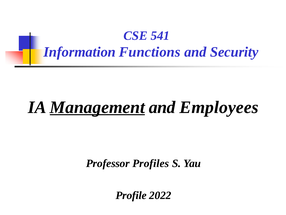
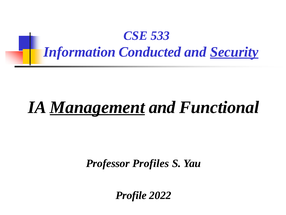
541: 541 -> 533 (160, 36)
Functions: Functions -> Conducted (150, 52)
Security underline: none -> present (234, 52)
Employees: Employees -> Functional (219, 107)
